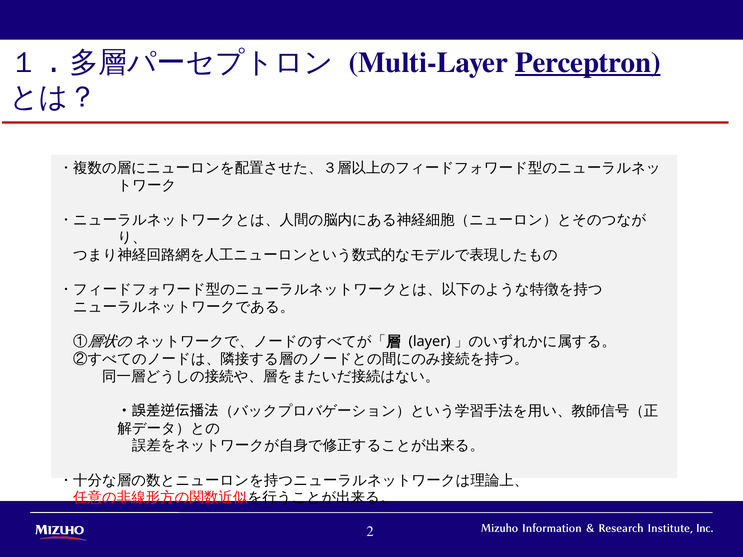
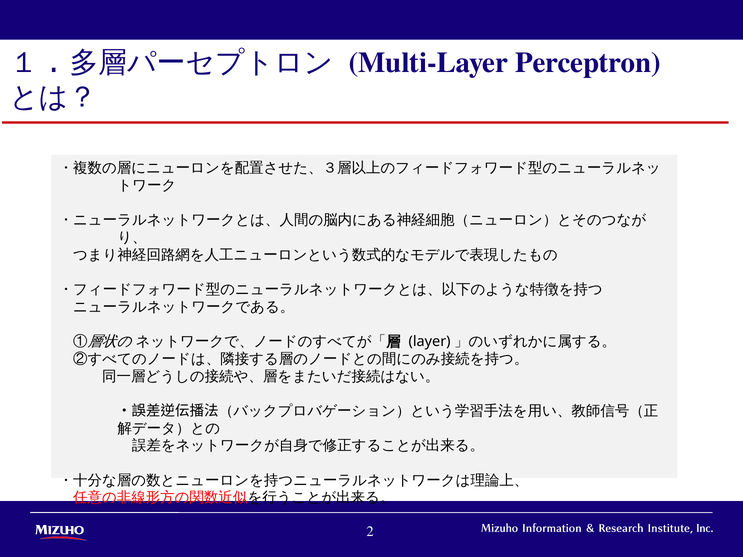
Perceptron underline: present -> none (588, 63)
